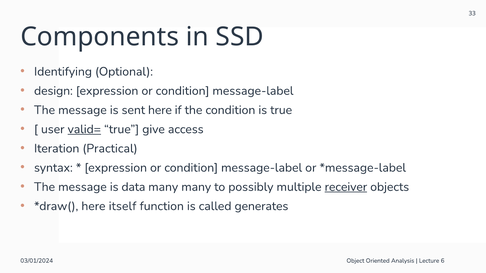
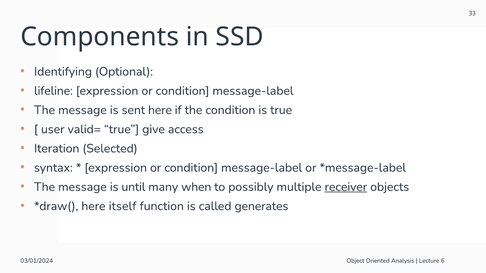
design: design -> lifeline (53, 91)
valid= underline: present -> none (84, 129)
Practical: Practical -> Selected (110, 149)
data: data -> until (133, 187)
many many: many -> when (196, 187)
